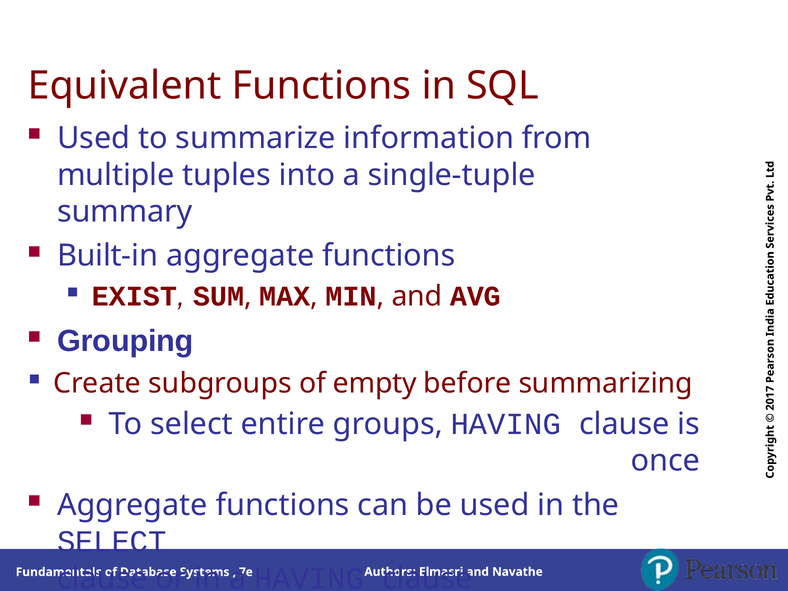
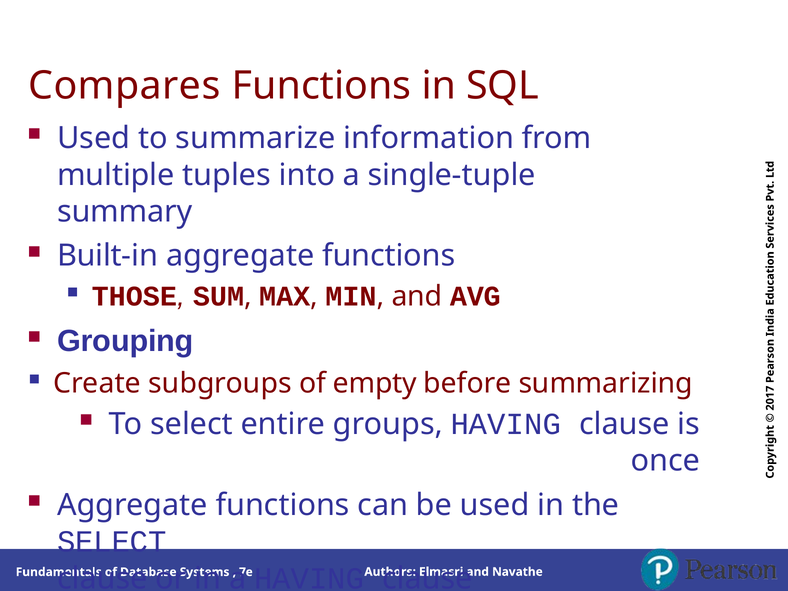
Equivalent: Equivalent -> Compares (124, 86)
EXIST: EXIST -> THOSE (134, 296)
